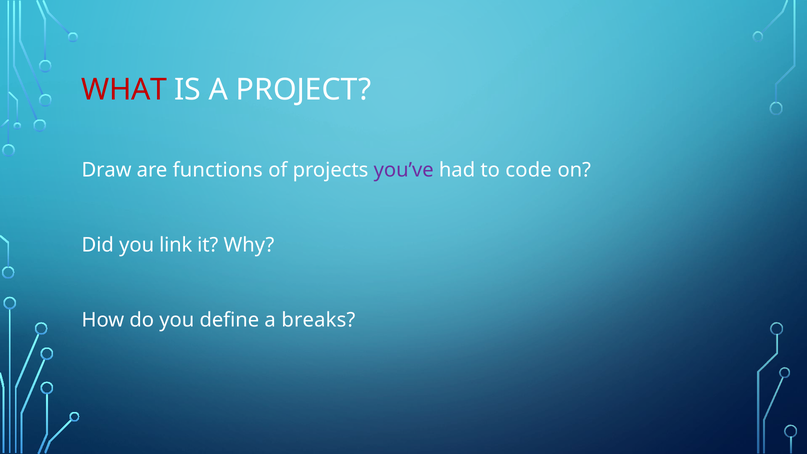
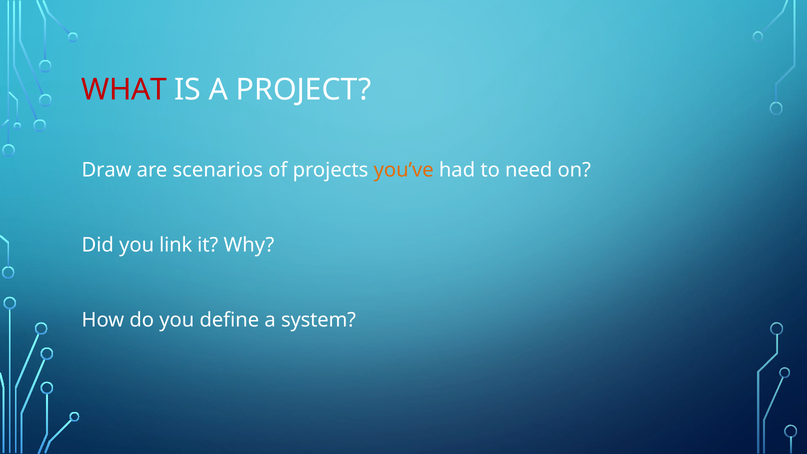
functions: functions -> scenarios (218, 170)
you’ve colour: purple -> orange (404, 170)
code: code -> need (529, 170)
breaks: breaks -> system (319, 320)
